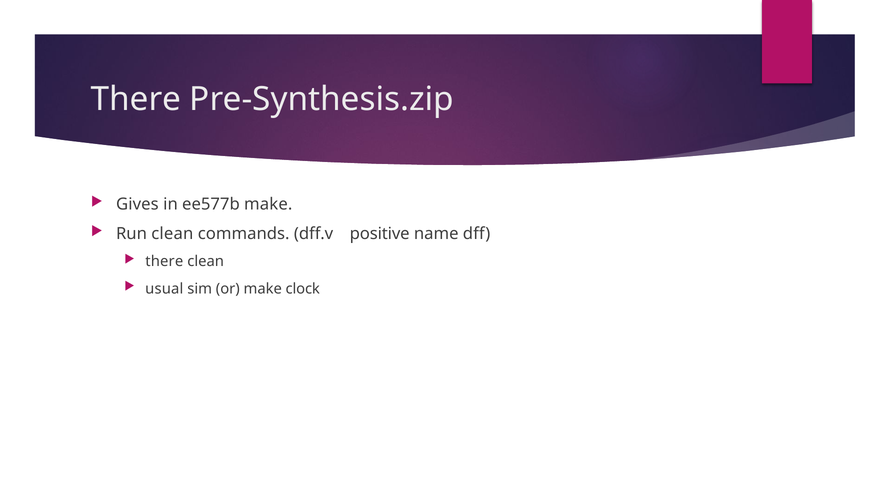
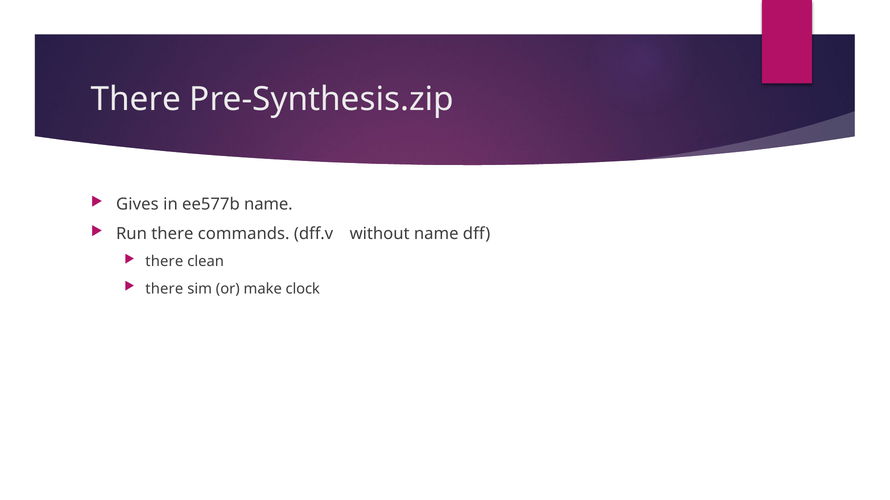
ee577b make: make -> name (268, 205)
Run clean: clean -> there (172, 234)
positive: positive -> without (380, 234)
usual: usual -> there (164, 289)
